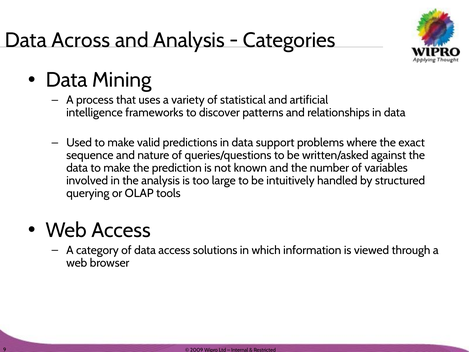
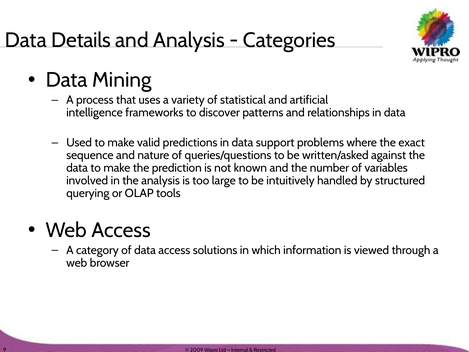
Across: Across -> Details (81, 40)
